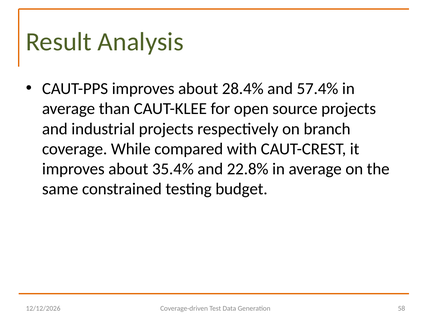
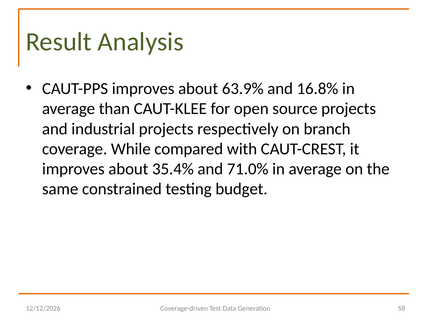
28.4%: 28.4% -> 63.9% (243, 89)
57.4%: 57.4% -> 16.8% (317, 89)
22.8%: 22.8% -> 71.0% (248, 169)
